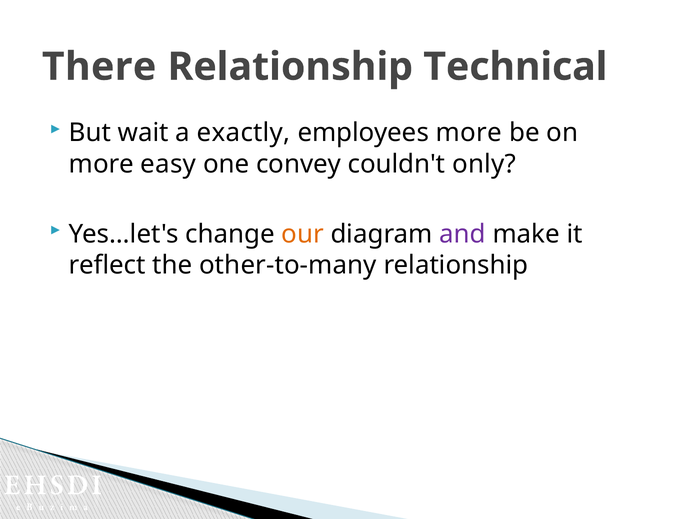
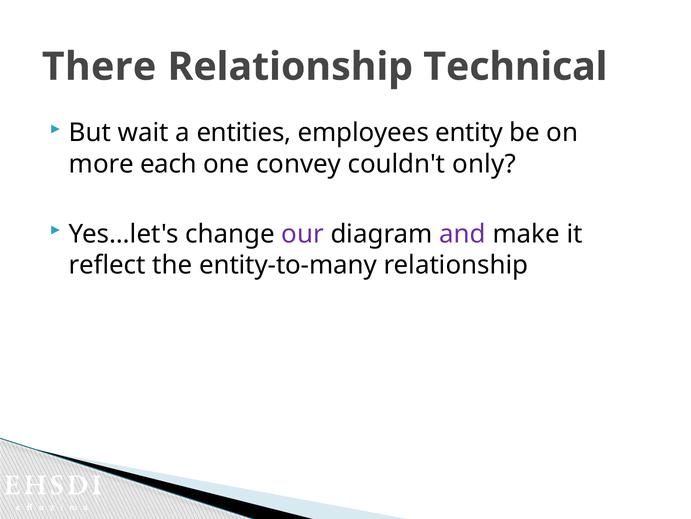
exactly: exactly -> entities (244, 133)
employees more: more -> entity (469, 133)
easy: easy -> each (168, 164)
our colour: orange -> purple (303, 234)
other-to-many: other-to-many -> entity-to-many (288, 265)
